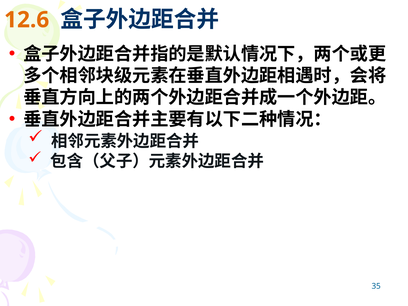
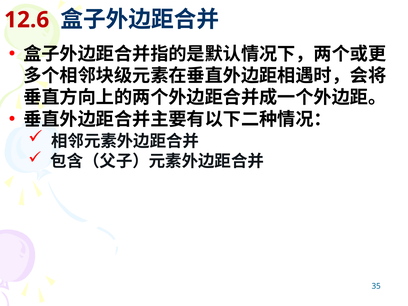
12.6 colour: orange -> red (27, 20)
